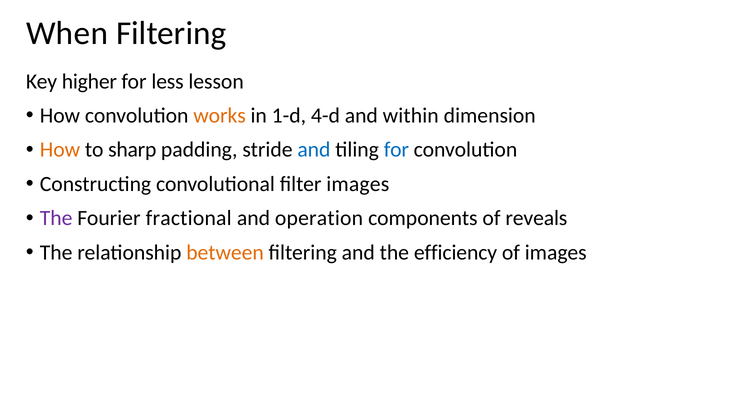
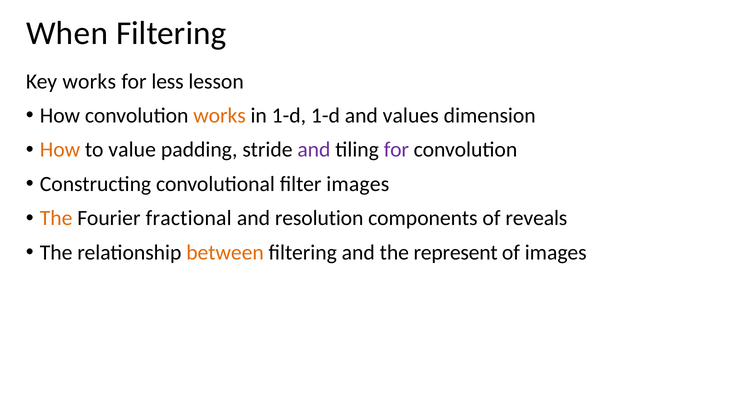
Key higher: higher -> works (89, 81)
1-d 4-d: 4-d -> 1-d (325, 116)
within: within -> values (411, 116)
sharp: sharp -> value (132, 150)
and colour: blue -> purple (314, 150)
for colour: blue -> purple (396, 150)
The colour: purple -> orange (56, 218)
operation: operation -> resolution (319, 218)
efficiency: efficiency -> represent (456, 252)
